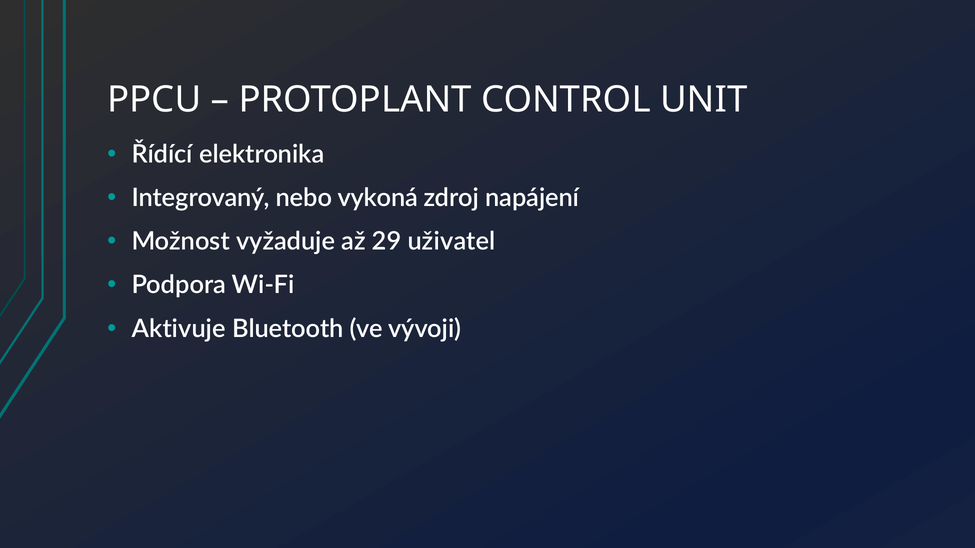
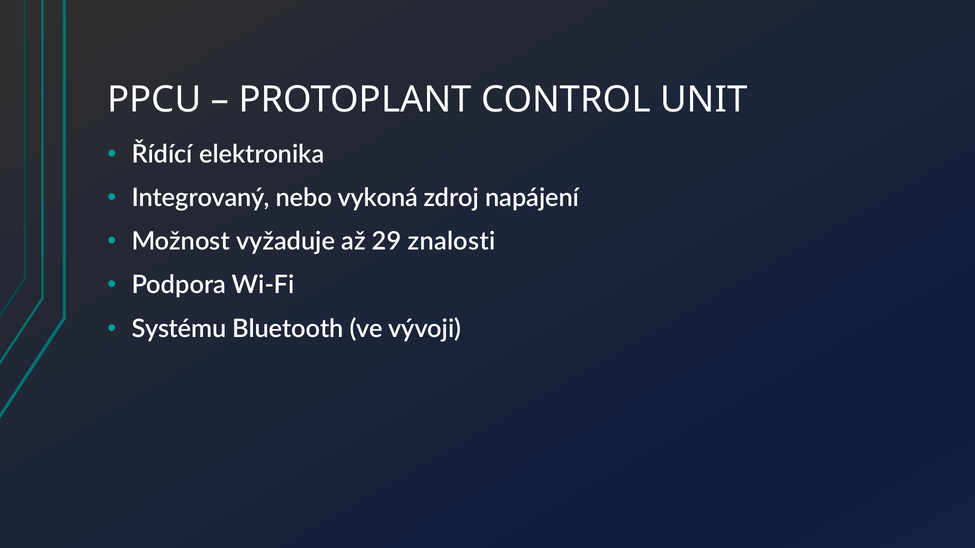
uživatel: uživatel -> znalosti (452, 242)
Aktivuje: Aktivuje -> Systému (179, 329)
